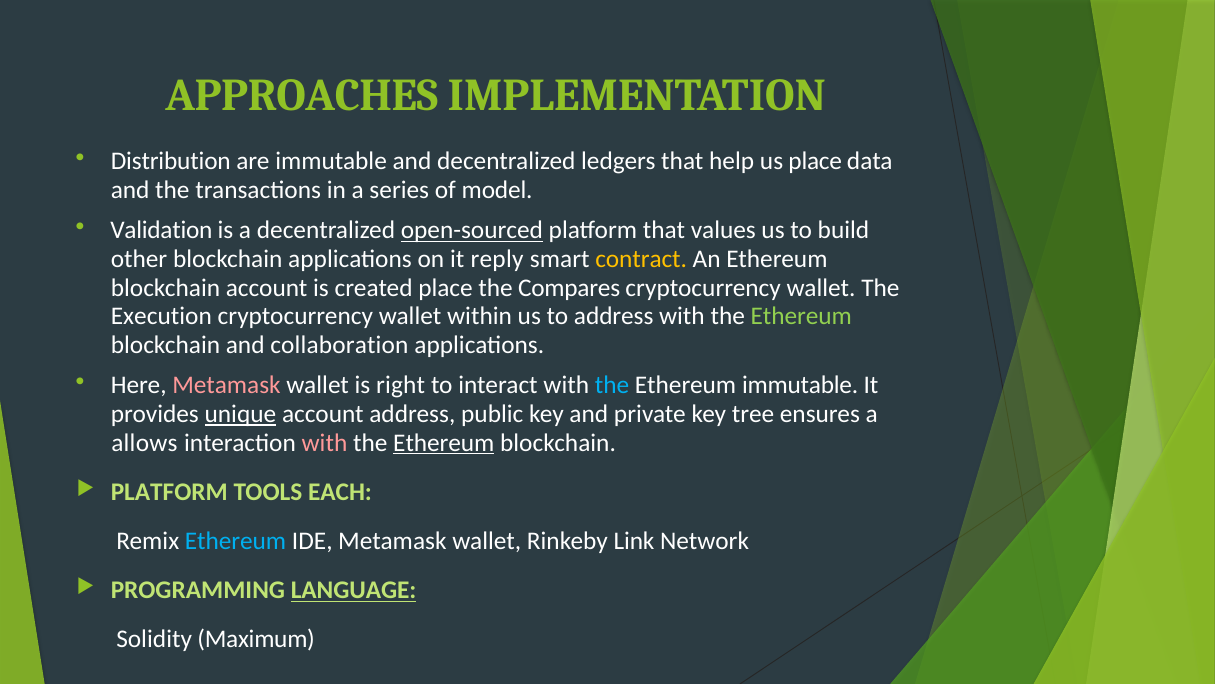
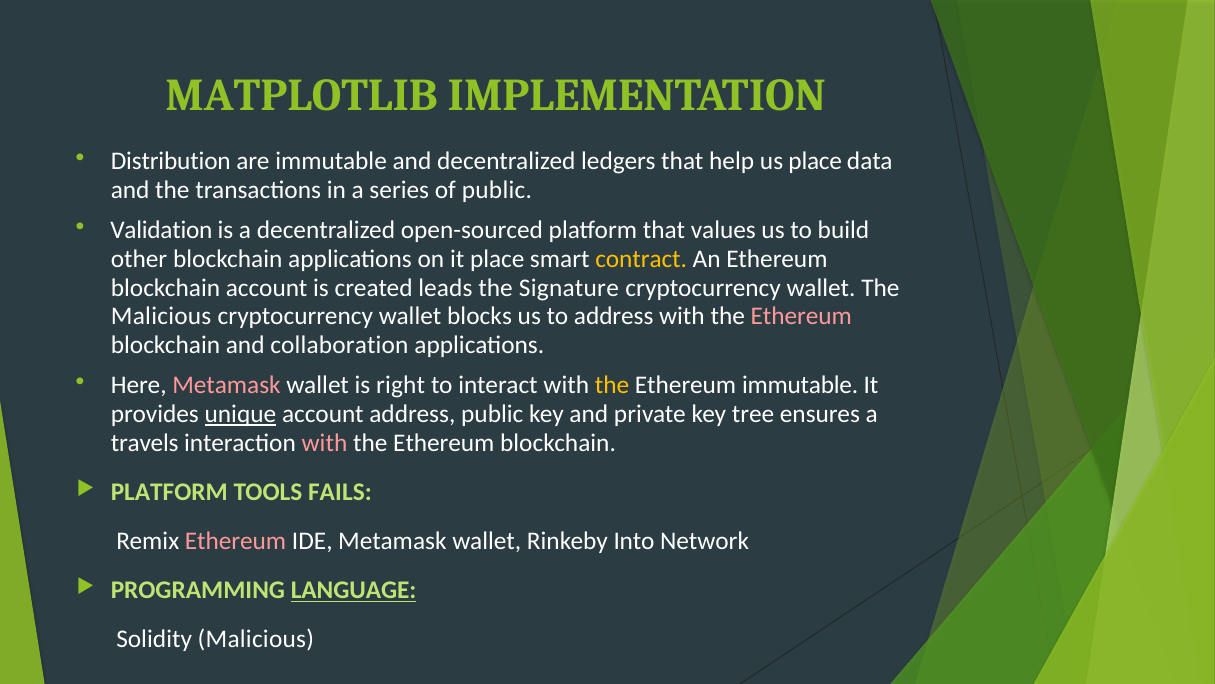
APPROACHES: APPROACHES -> MATPLOTLIB (302, 96)
of model: model -> public (497, 190)
open-sourced underline: present -> none (472, 230)
it reply: reply -> place (497, 259)
created place: place -> leads (445, 288)
Compares: Compares -> Signature (569, 288)
Execution: Execution -> Malicious (161, 316)
within: within -> blocks (480, 316)
Ethereum colour: light green -> pink (801, 316)
the colour: light blue -> yellow (612, 385)
allows: allows -> travels (145, 442)
Ethereum underline: present -> none (444, 442)
EACH: EACH -> FAILS (340, 492)
Ethereum colour: light blue -> pink (236, 541)
Link: Link -> Into (634, 541)
Solidity Maximum: Maximum -> Malicious (256, 639)
